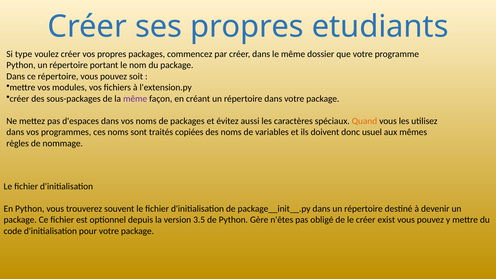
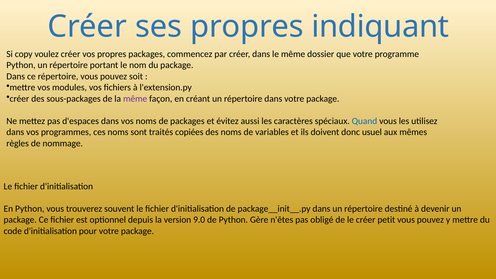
etudiants: etudiants -> indiquant (380, 27)
type: type -> copy (24, 54)
Quand colour: orange -> blue (364, 121)
3.5: 3.5 -> 9.0 (199, 220)
exist: exist -> petit (386, 220)
